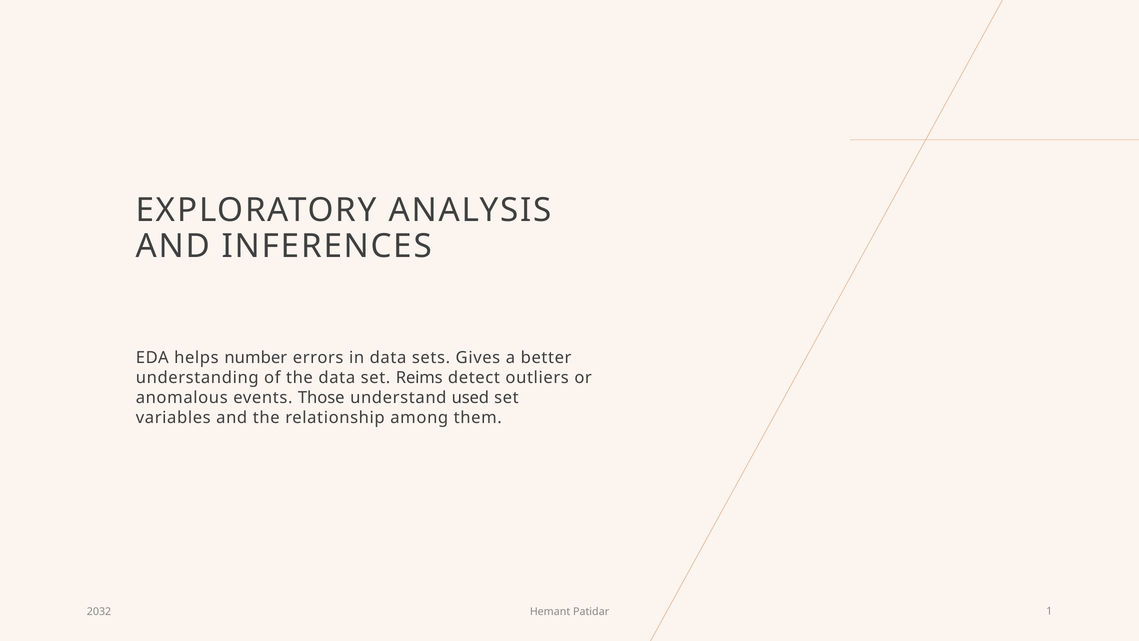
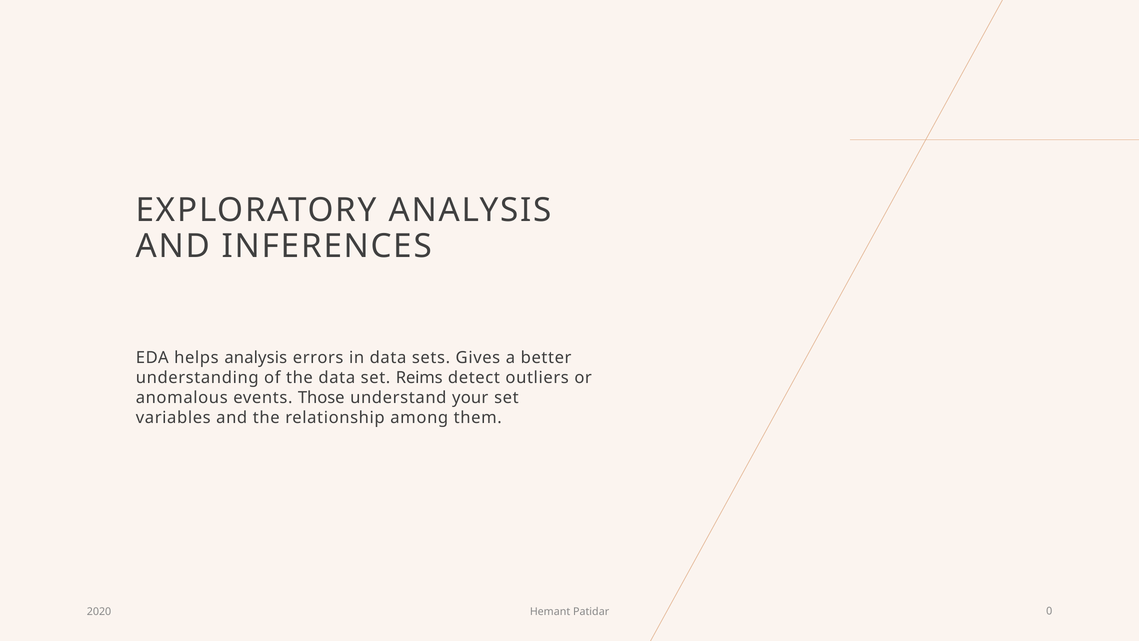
helps number: number -> analysis (256, 357)
used: used -> your (470, 397)
2032: 2032 -> 2020 (99, 612)
1: 1 -> 0 (1049, 611)
